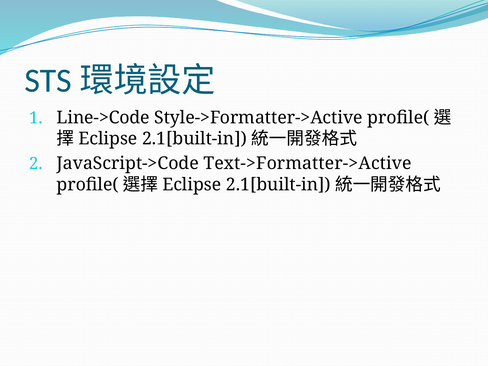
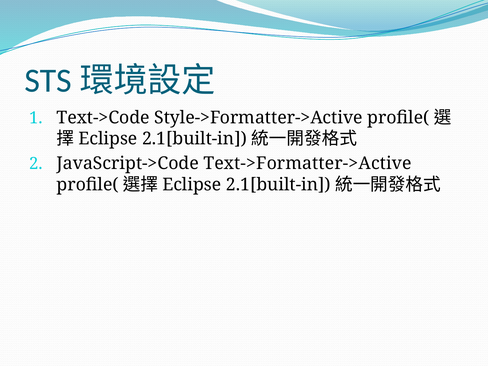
Line->Code: Line->Code -> Text->Code (103, 118)
